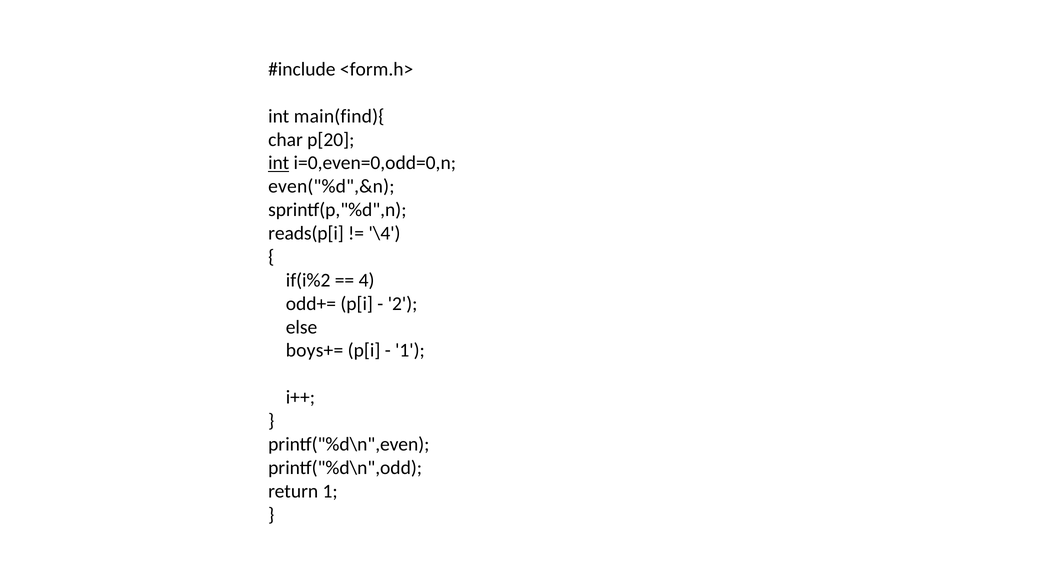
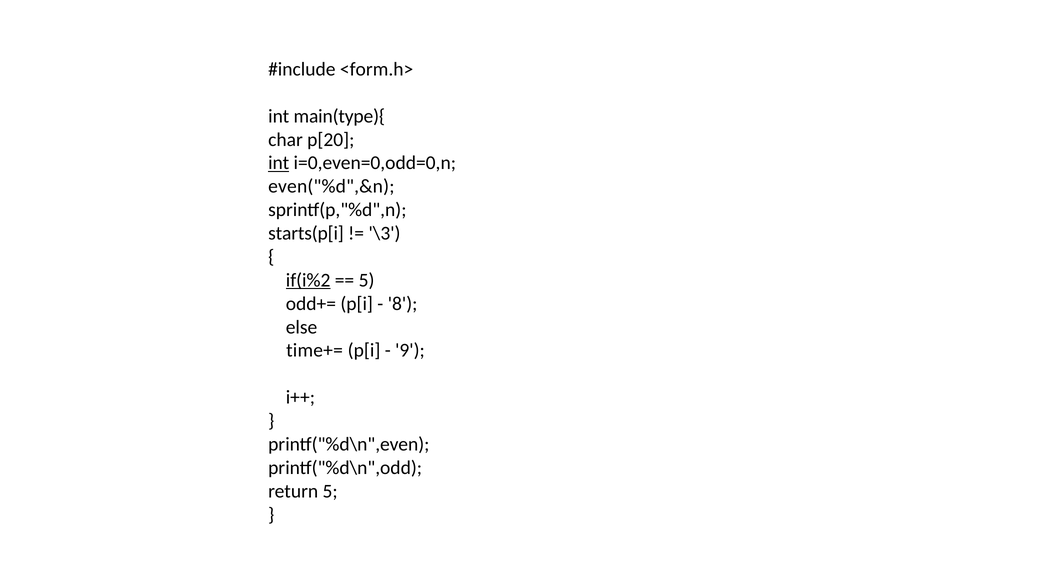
main(find){: main(find){ -> main(type){ (339, 116)
reads(p[i: reads(p[i -> starts(p[i (306, 233)
\4: \4 -> \3 (385, 233)
if(i%2 underline: none -> present (308, 280)
4: 4 -> 5 (367, 280)
2: 2 -> 8 (403, 304)
boys+=: boys+= -> time+= (315, 351)
1: 1 -> 9 (410, 351)
return 1: 1 -> 5 (330, 491)
